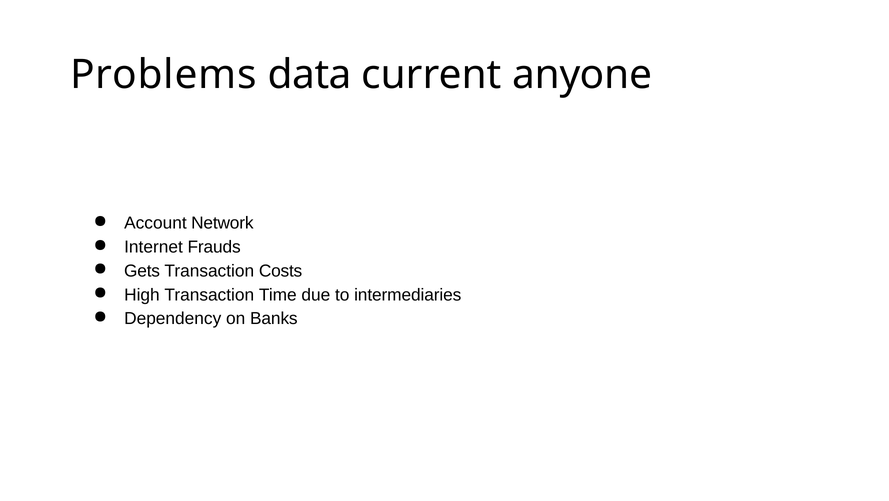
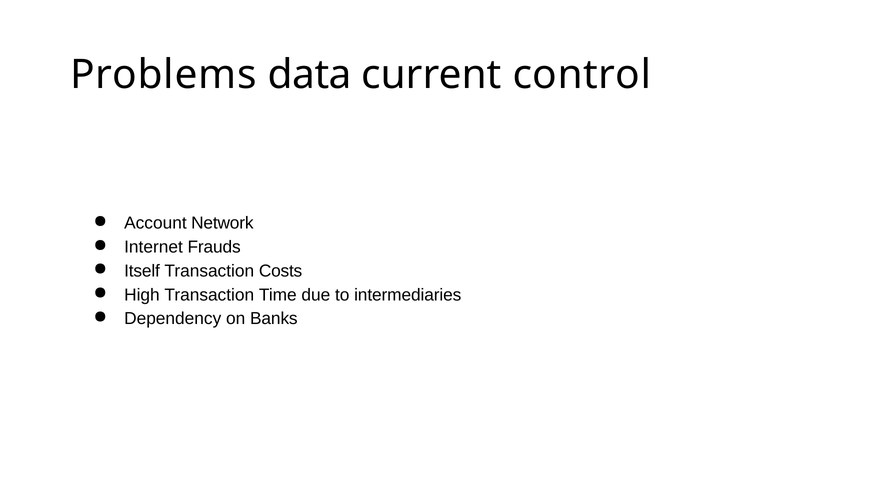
anyone: anyone -> control (582, 75)
Gets: Gets -> Itself (142, 271)
